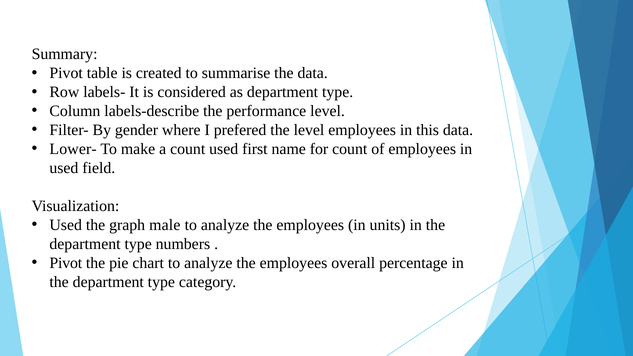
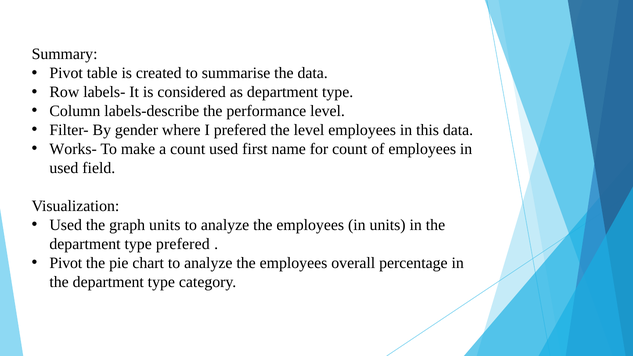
Lower-: Lower- -> Works- (73, 149)
graph male: male -> units (165, 225)
type numbers: numbers -> prefered (183, 244)
